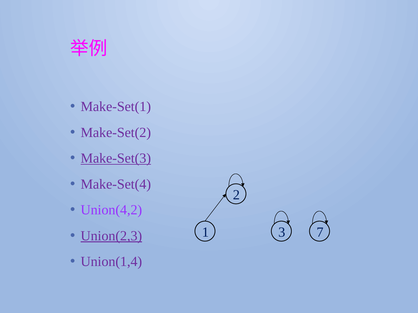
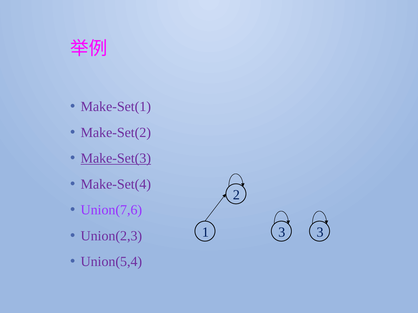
Union(4,2: Union(4,2 -> Union(7,6 (111, 210)
3 7: 7 -> 3 (320, 232)
Union(2,3 underline: present -> none (111, 236)
Union(1,4: Union(1,4 -> Union(5,4 (111, 262)
